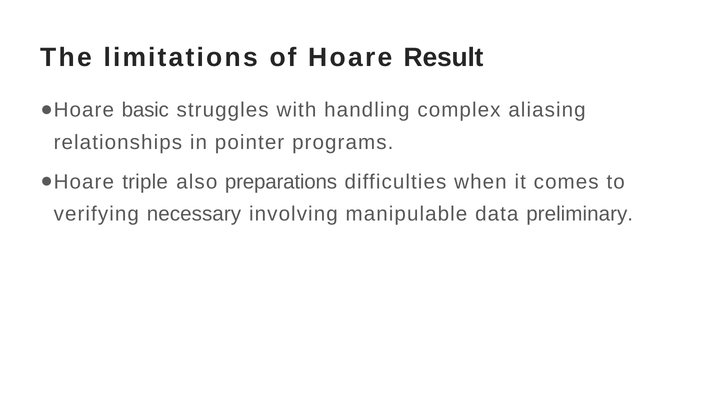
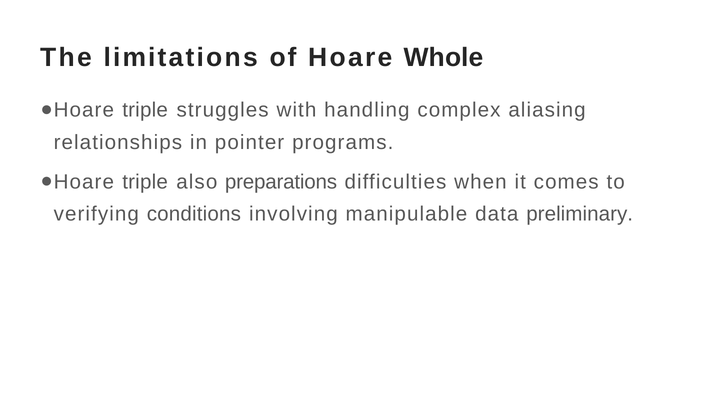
Result: Result -> Whole (444, 57)
basic: basic -> triple (145, 110)
necessary: necessary -> conditions (194, 214)
